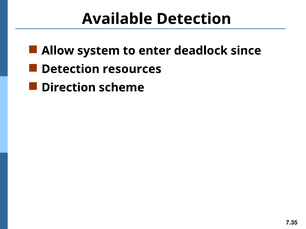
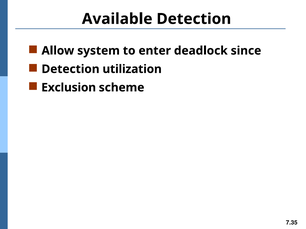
resources: resources -> utilization (132, 69)
Direction: Direction -> Exclusion (69, 88)
